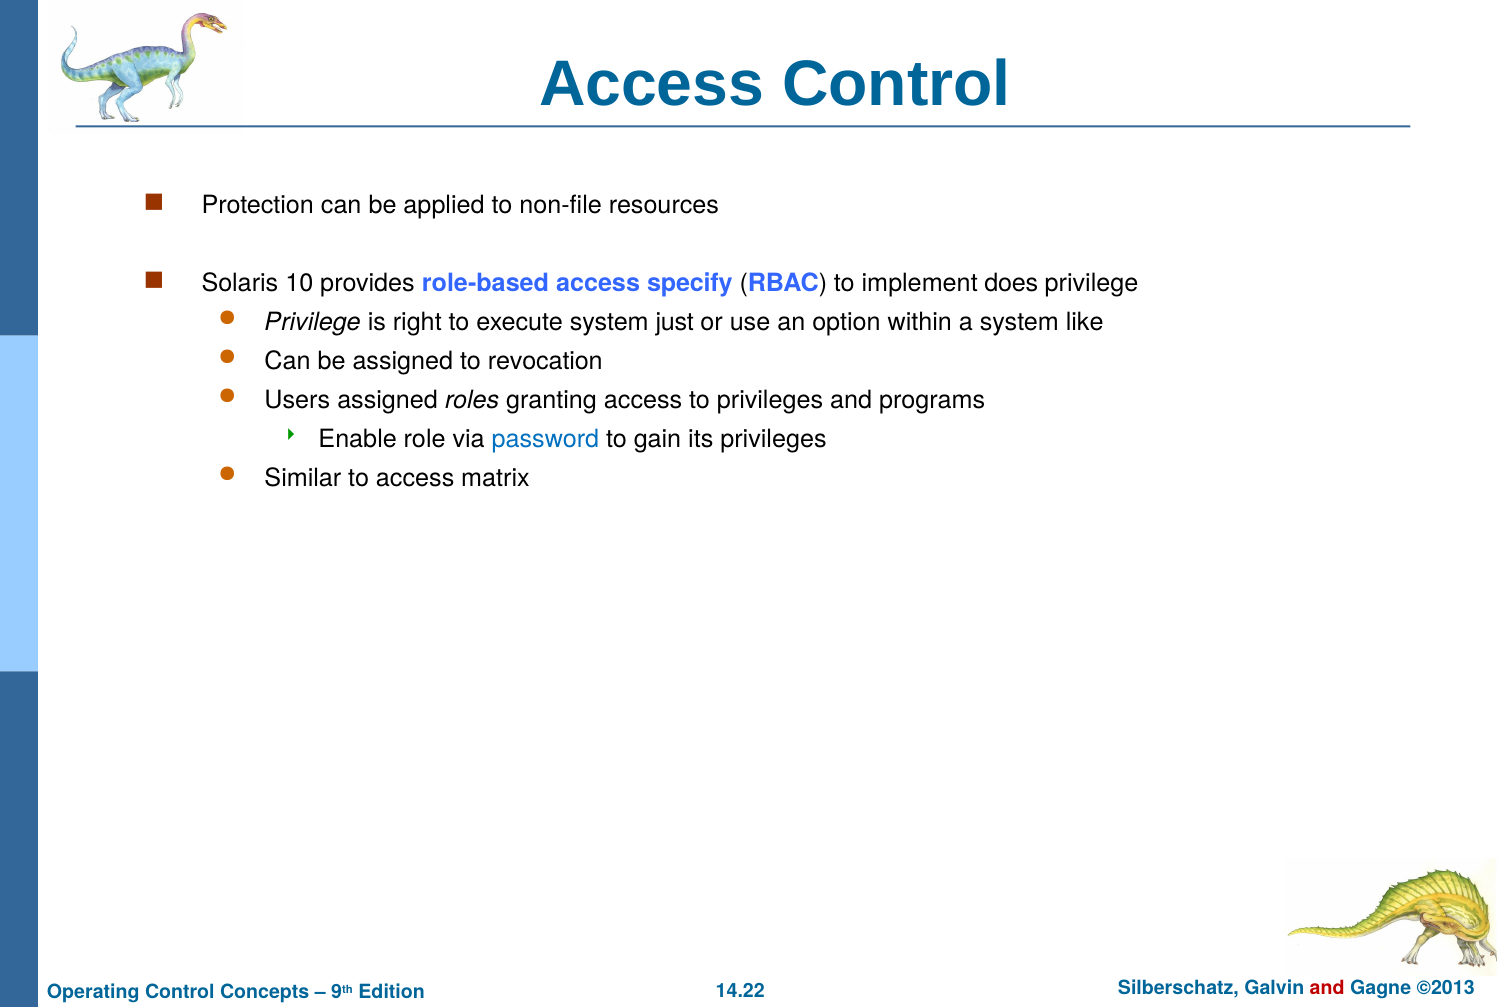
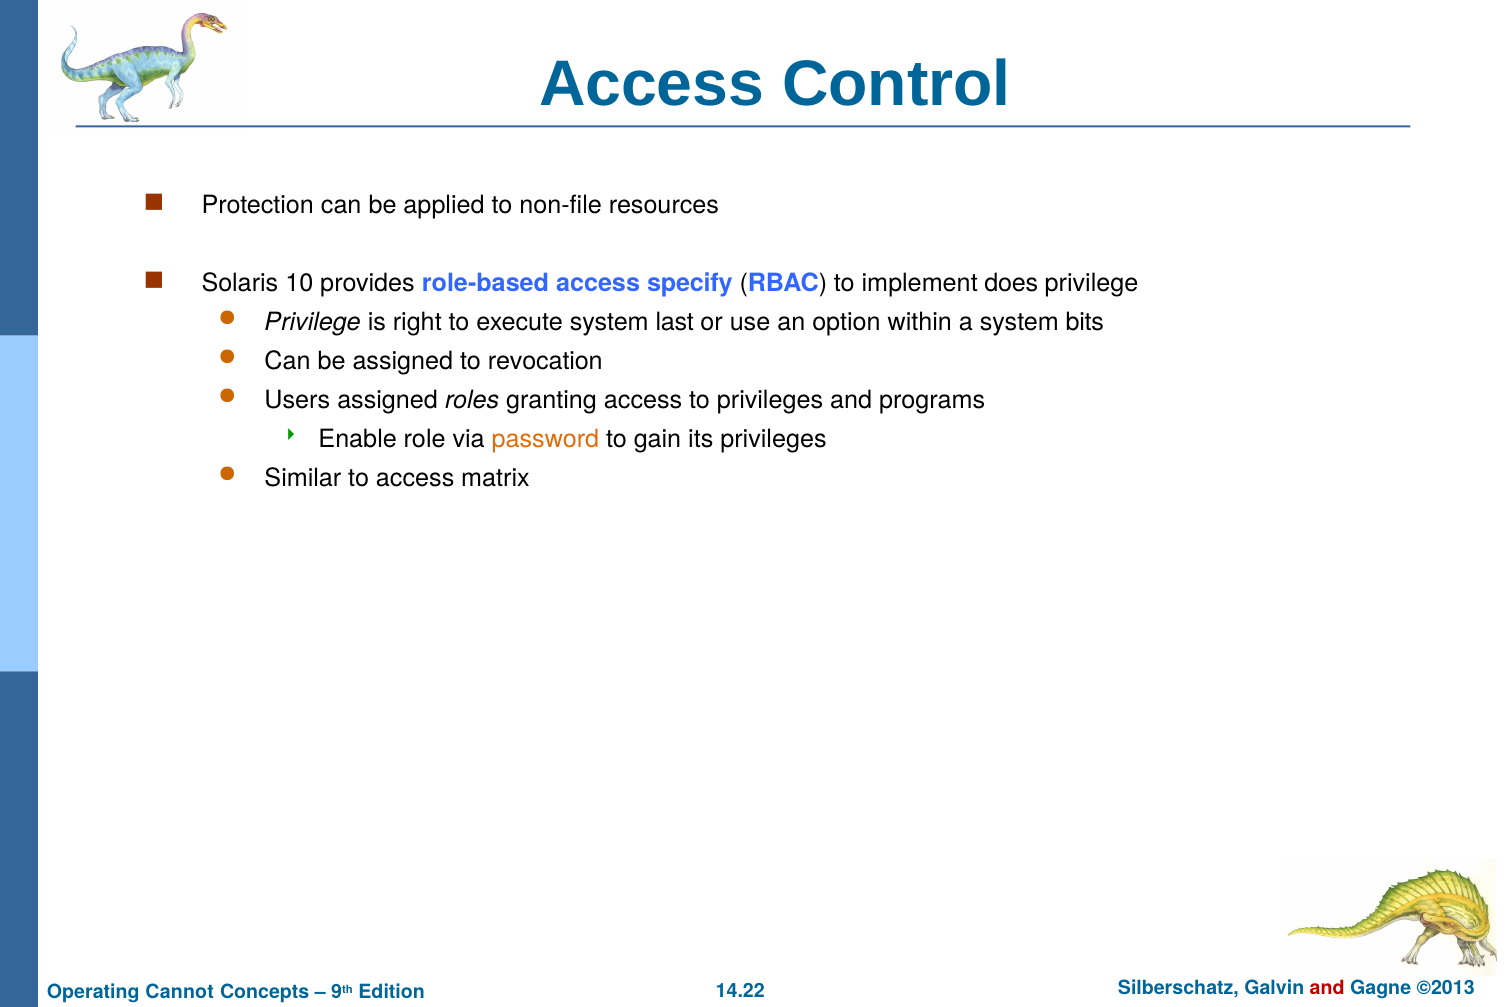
just: just -> last (675, 322)
like: like -> bits (1085, 322)
password colour: blue -> orange (545, 439)
Control: Control -> Cannot (180, 993)
